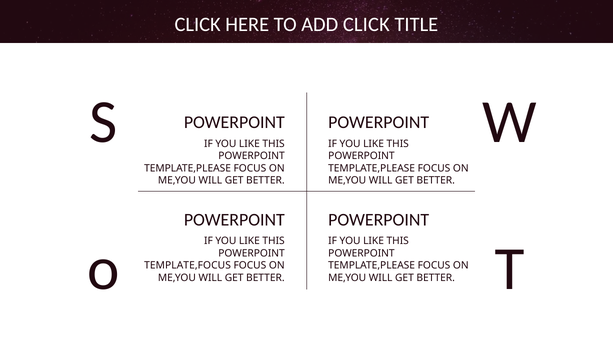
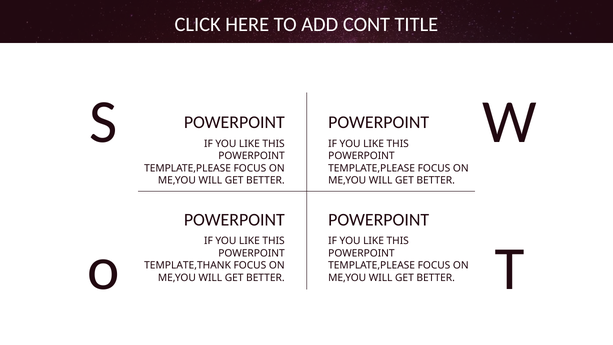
ADD CLICK: CLICK -> CONT (366, 25)
TEMPLATE,FOCUS: TEMPLATE,FOCUS -> TEMPLATE,THANK (188, 265)
